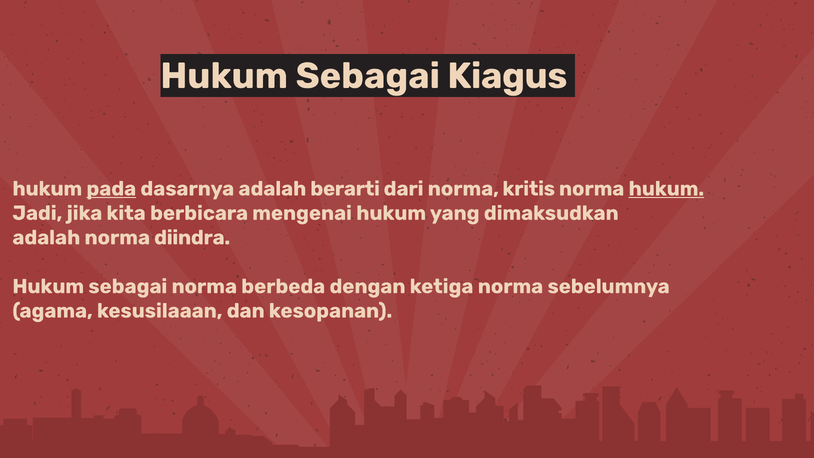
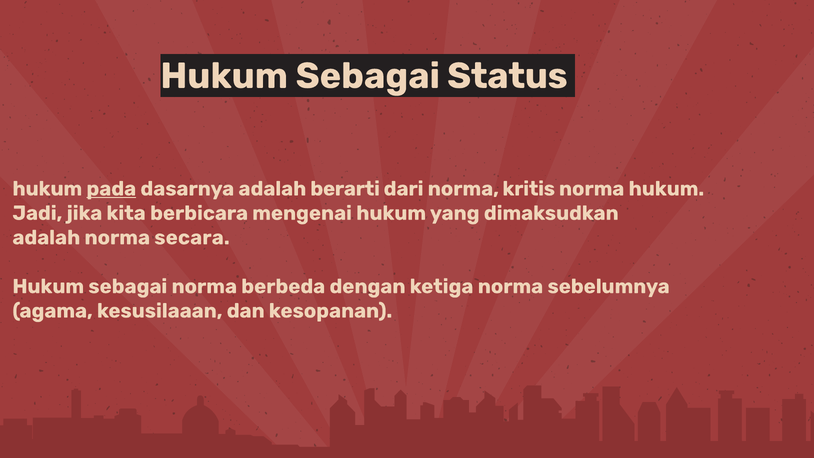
Kiagus: Kiagus -> Status (507, 76)
hukum underline: present -> none (666, 189)
diindra: diindra -> secara (192, 238)
